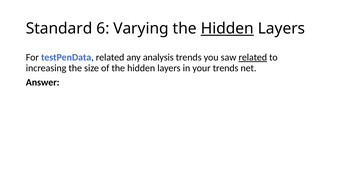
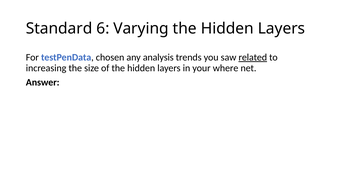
Hidden underline: present -> none (227, 28)
testPenData related: related -> chosen (110, 57)
your trends: trends -> where (226, 68)
